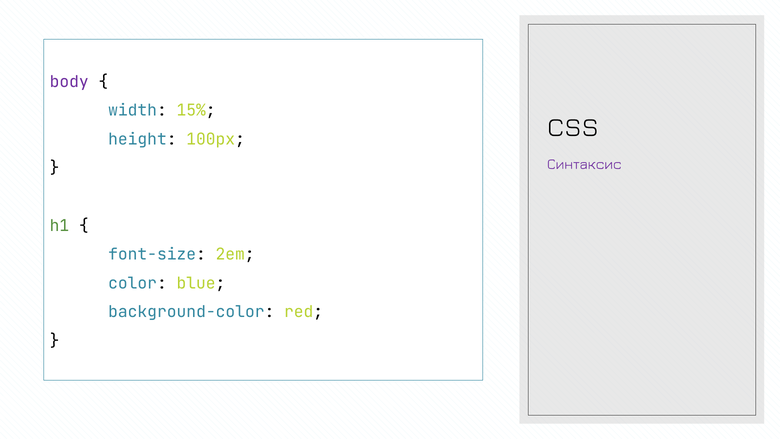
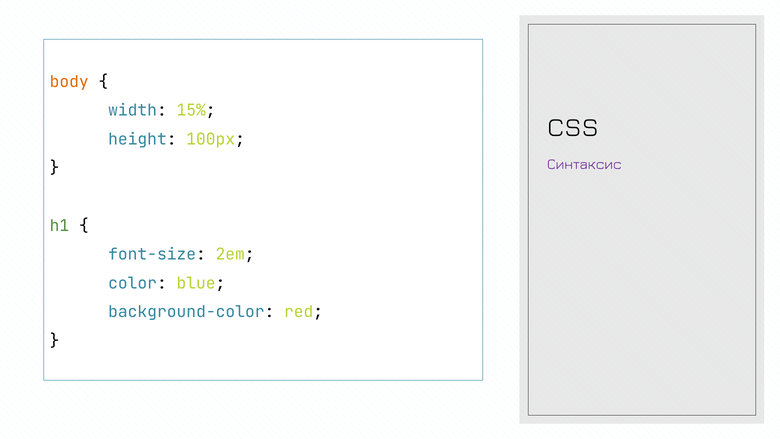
body colour: purple -> orange (69, 82)
